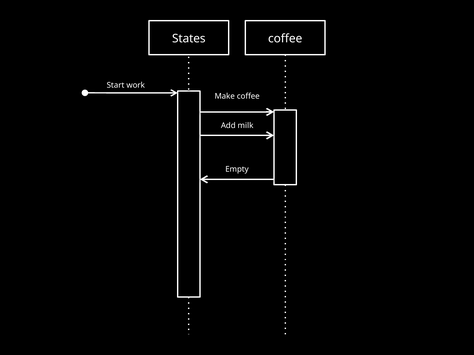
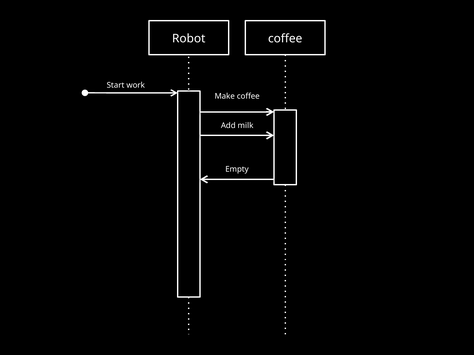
States: States -> Robot (189, 39)
